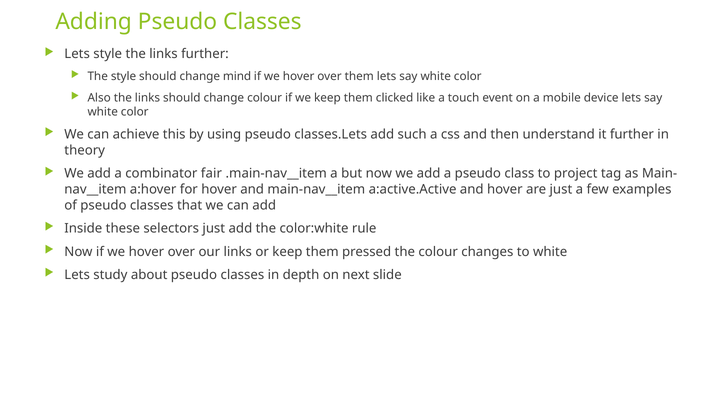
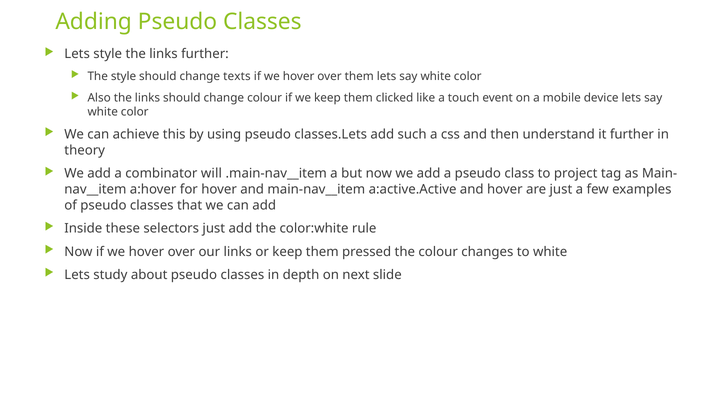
mind: mind -> texts (237, 76)
fair: fair -> will (211, 173)
